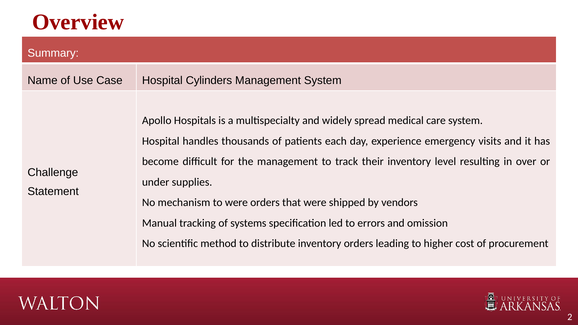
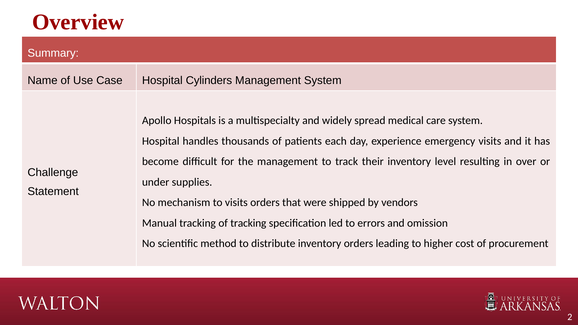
to were: were -> visits (236, 203)
of systems: systems -> tracking (248, 223)
